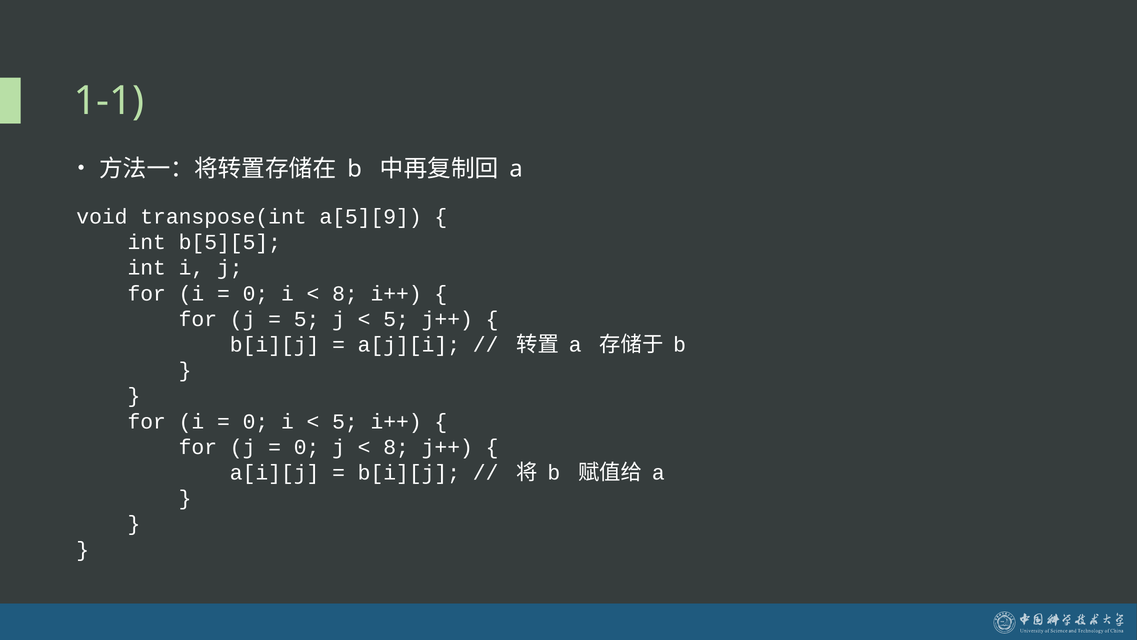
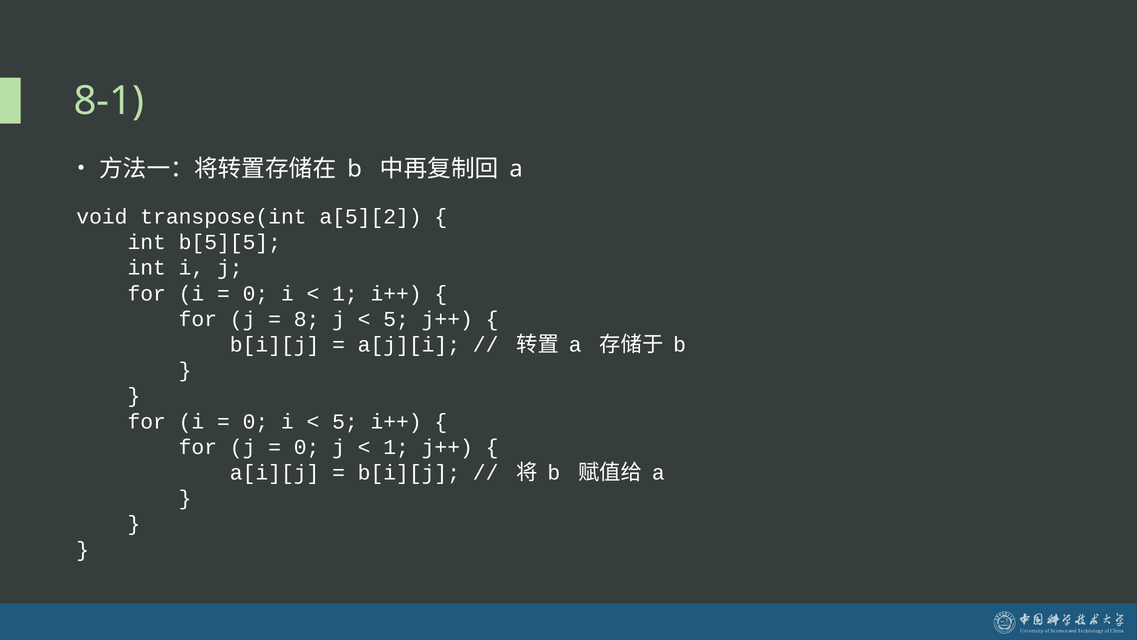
1-1: 1-1 -> 8-1 (109, 101)
a[5][9: a[5][9 -> a[5][2 (371, 217)
8: 8 -> 1 (345, 293)
5: 5 -> 8 (307, 319)
8: 8 -> 1 (396, 447)
